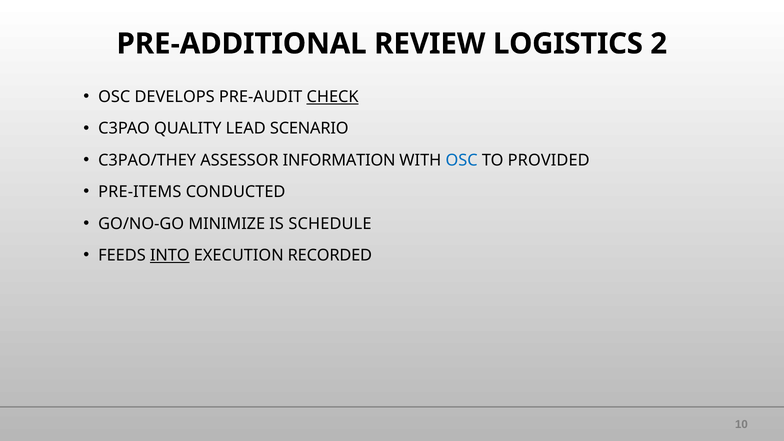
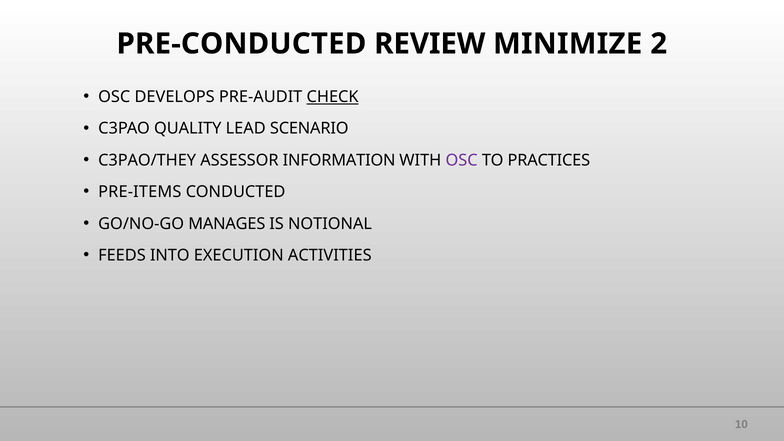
PRE-ADDITIONAL: PRE-ADDITIONAL -> PRE-CONDUCTED (241, 44)
LOGISTICS: LOGISTICS -> MINIMIZE (568, 44)
OSC colour: blue -> purple (462, 160)
PROVIDED: PROVIDED -> PRACTICES (549, 160)
MINIMIZE: MINIMIZE -> MANAGES (227, 224)
SCHEDULE: SCHEDULE -> NOTIONAL (330, 224)
INTO underline: present -> none (170, 255)
RECORDED: RECORDED -> ACTIVITIES (330, 255)
